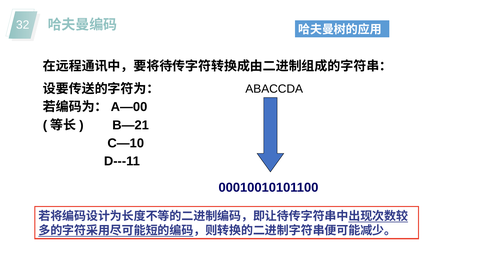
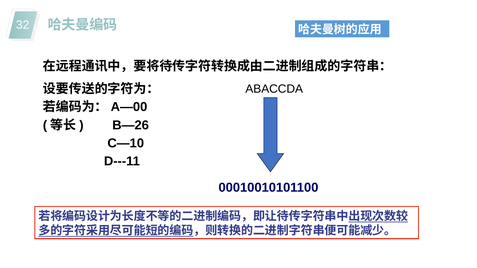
B—21: B—21 -> B—26 (131, 125)
